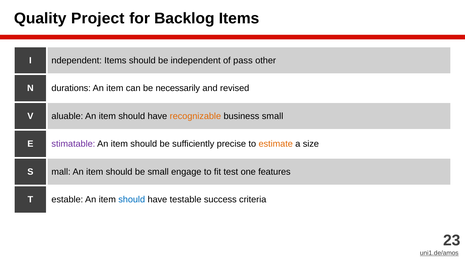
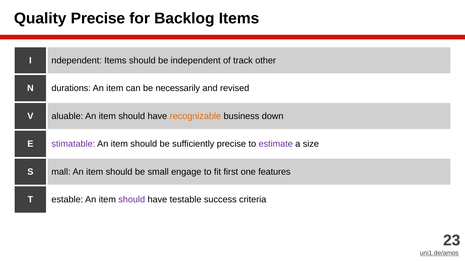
Quality Project: Project -> Precise (98, 19)
pass: pass -> track (243, 61)
business small: small -> down (273, 116)
estimate colour: orange -> purple (276, 144)
test: test -> first (231, 172)
should colour: blue -> purple (132, 200)
